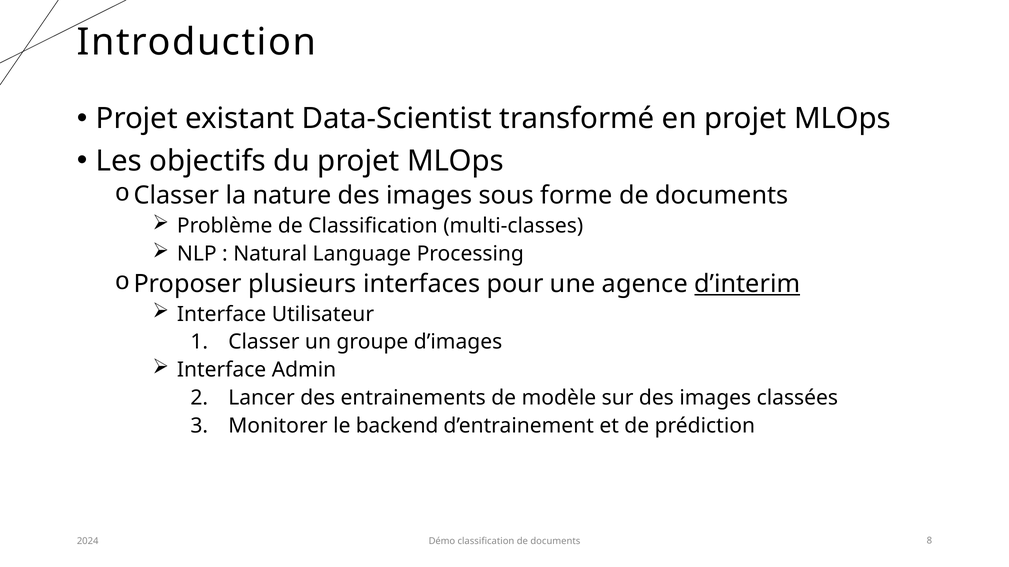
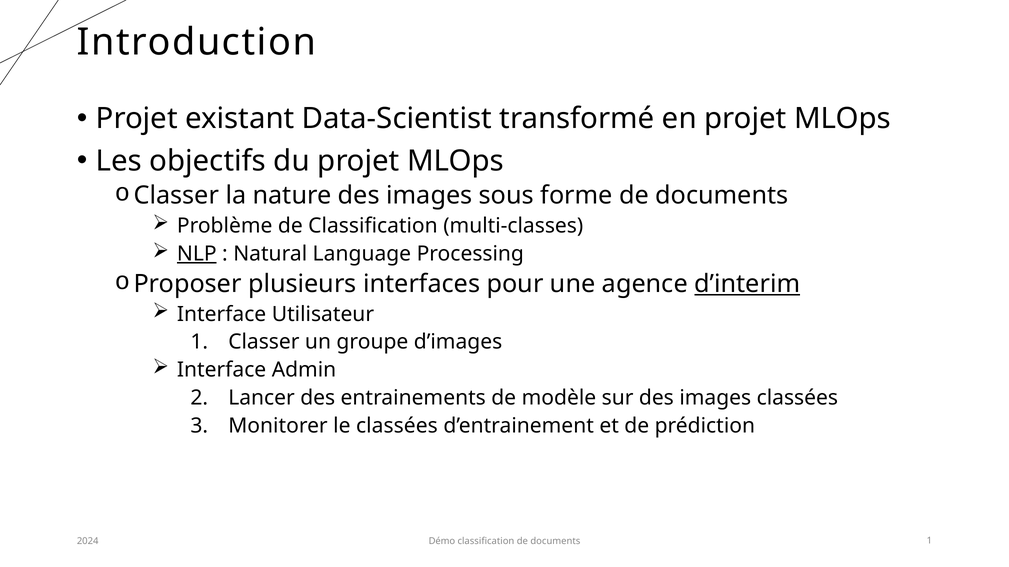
NLP underline: none -> present (197, 254)
le backend: backend -> classées (397, 426)
documents 8: 8 -> 1 (929, 541)
